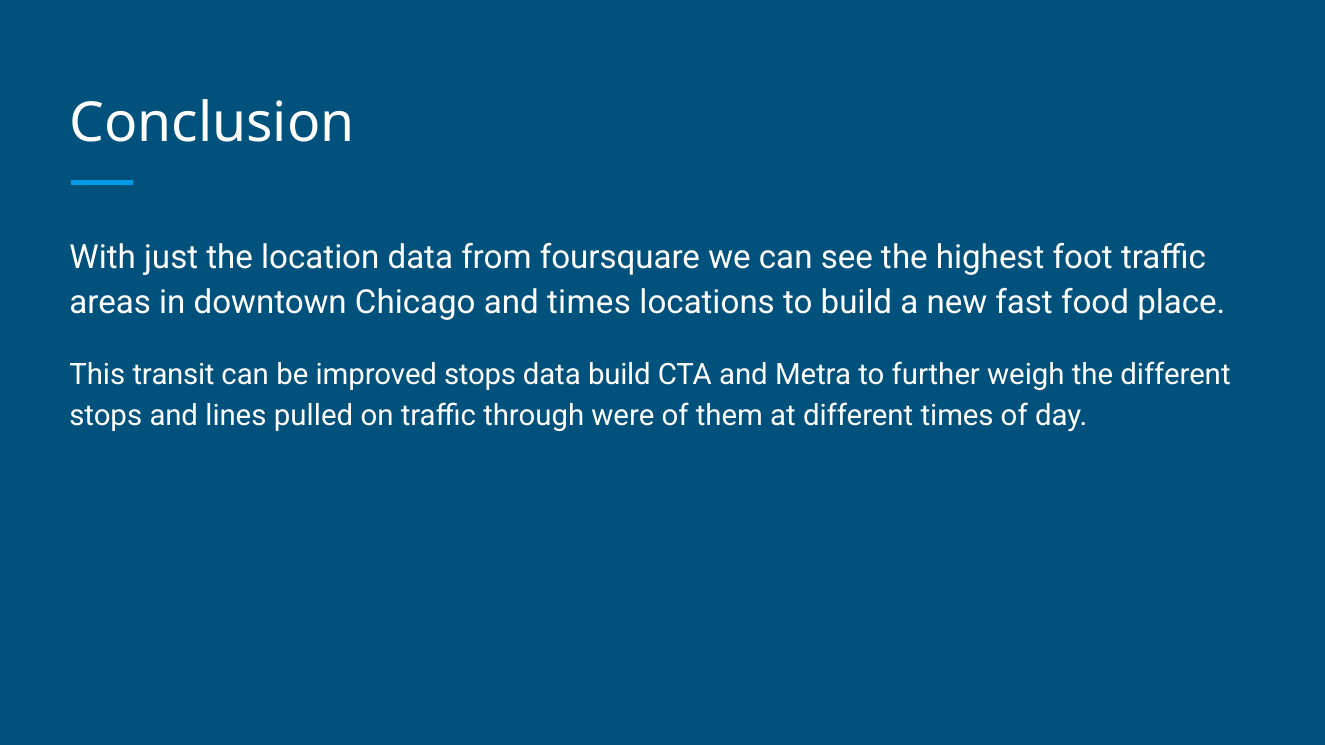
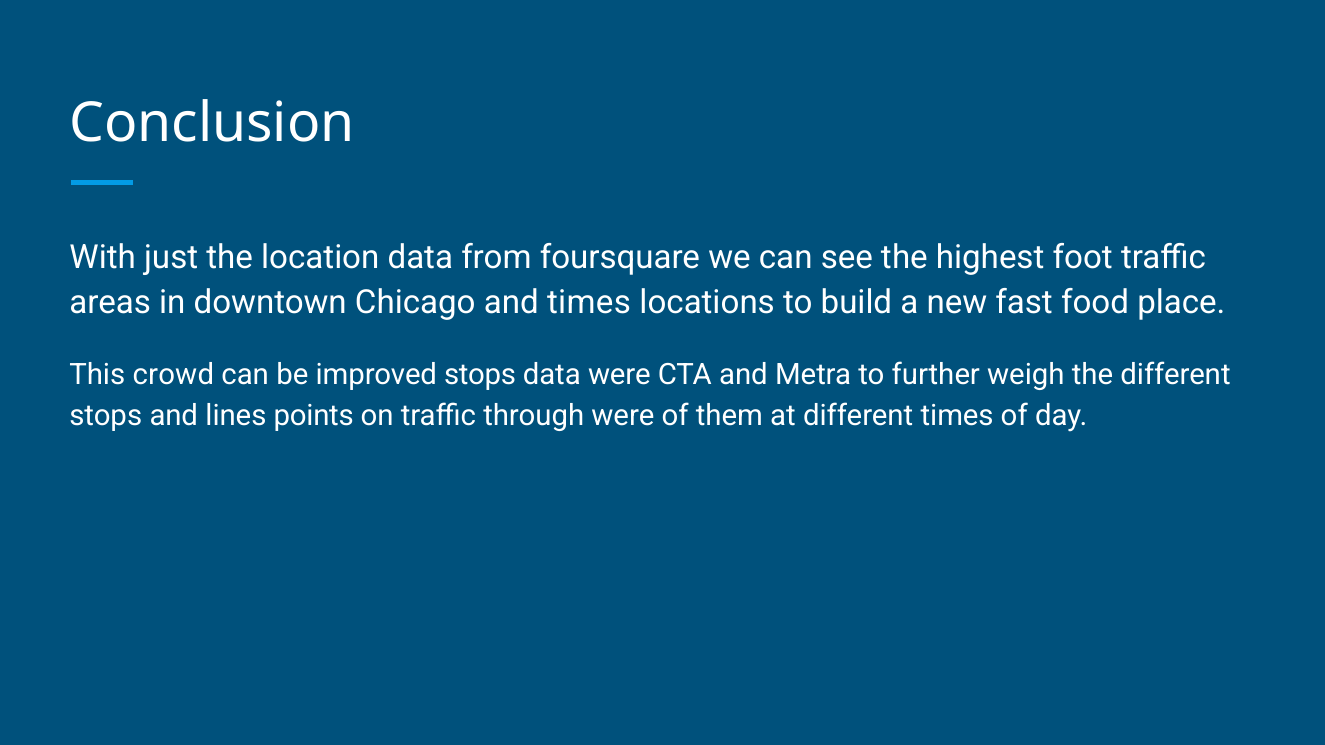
transit: transit -> crowd (173, 375)
data build: build -> were (619, 375)
pulled: pulled -> points (314, 415)
